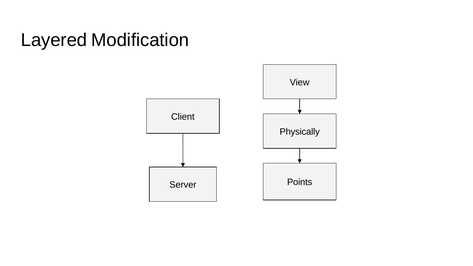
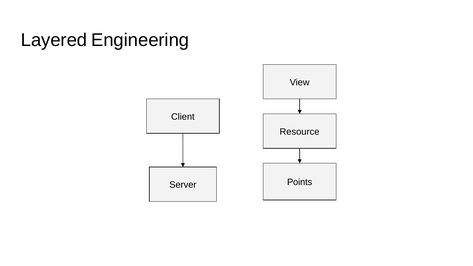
Modification: Modification -> Engineering (140, 40)
Physically: Physically -> Resource (300, 132)
